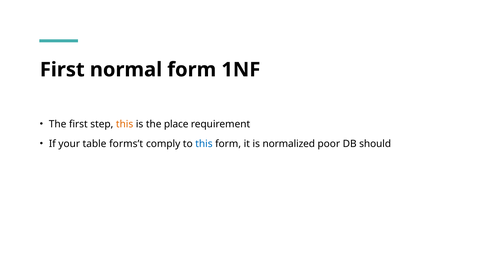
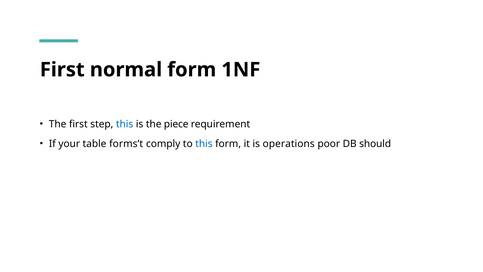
this colour: orange -> blue (125, 124)
place: place -> piece (176, 124)
normalized: normalized -> operations (289, 144)
